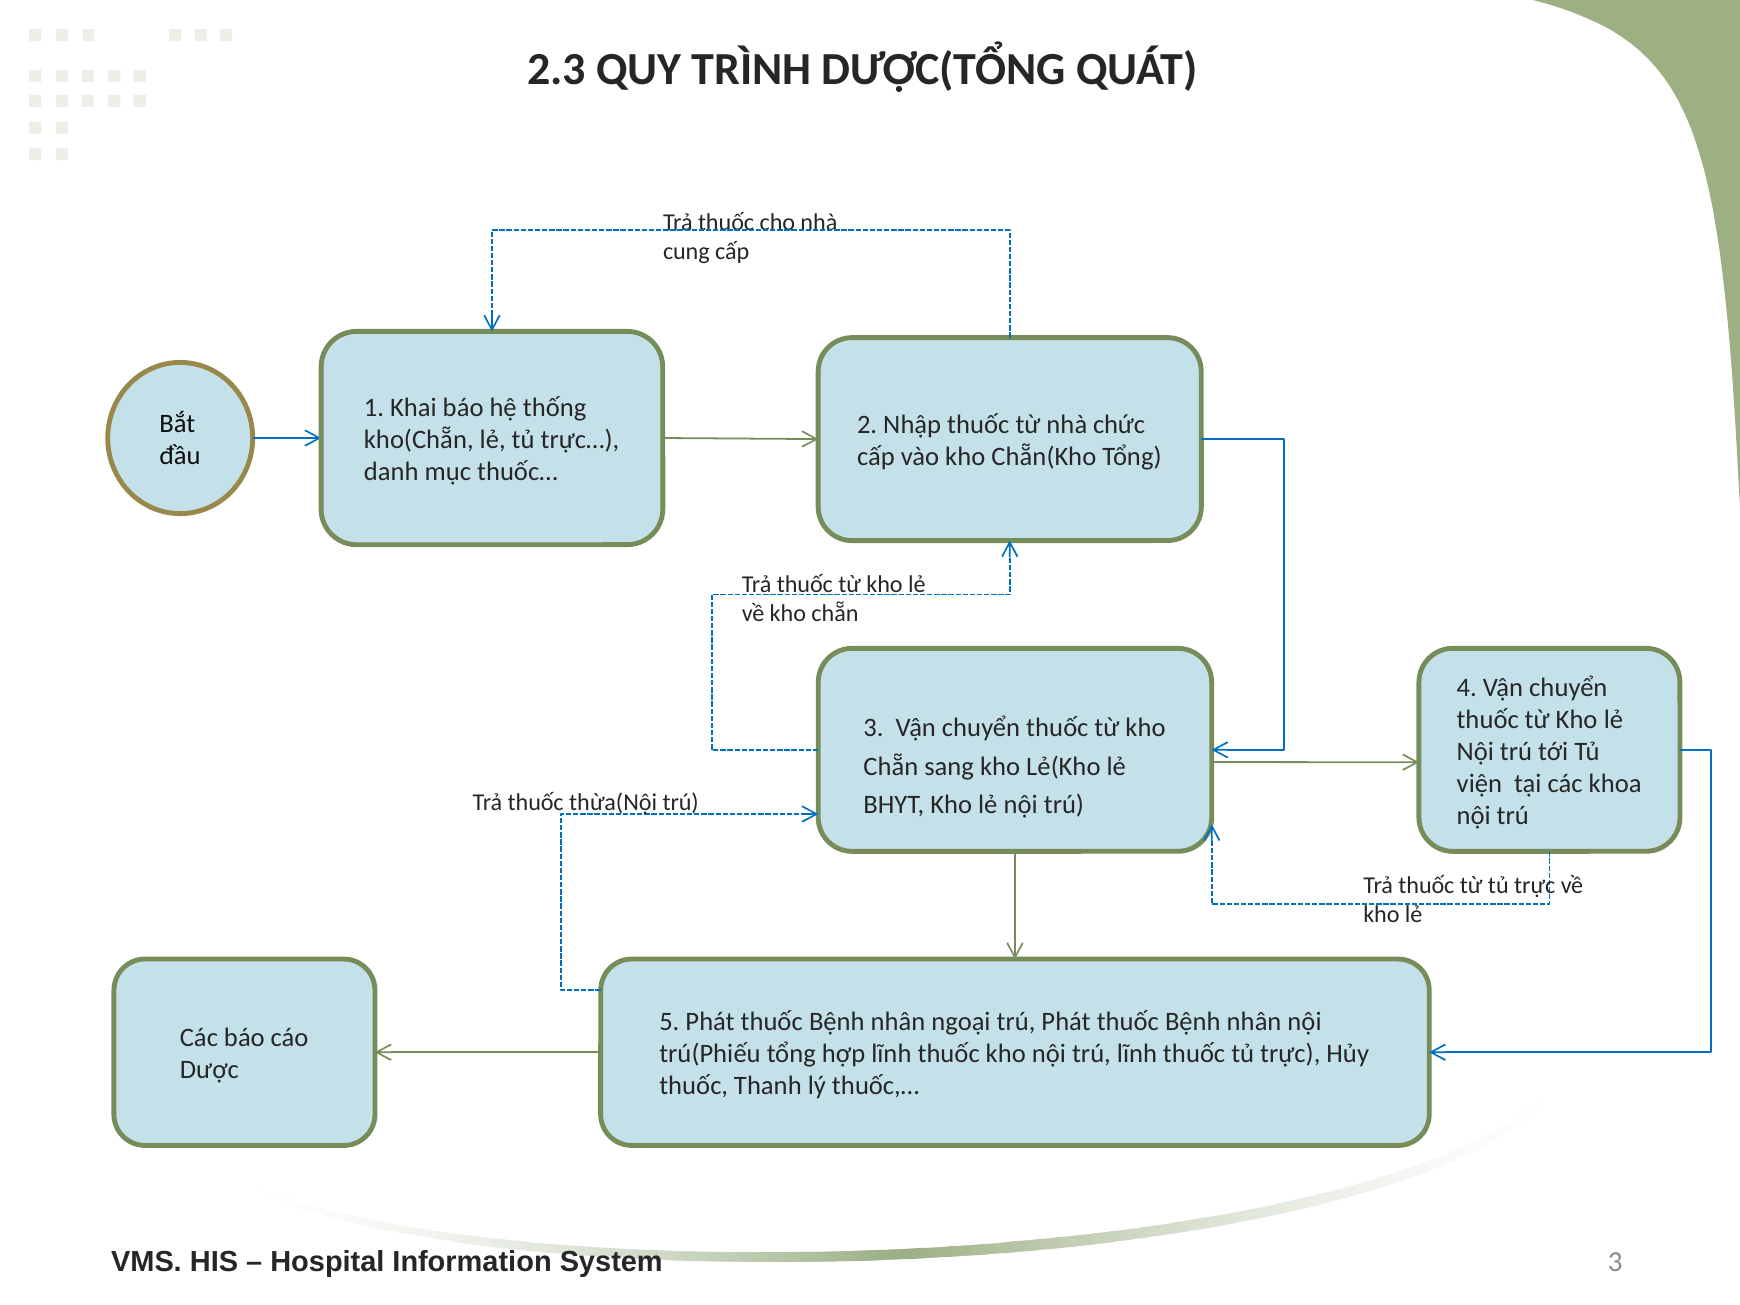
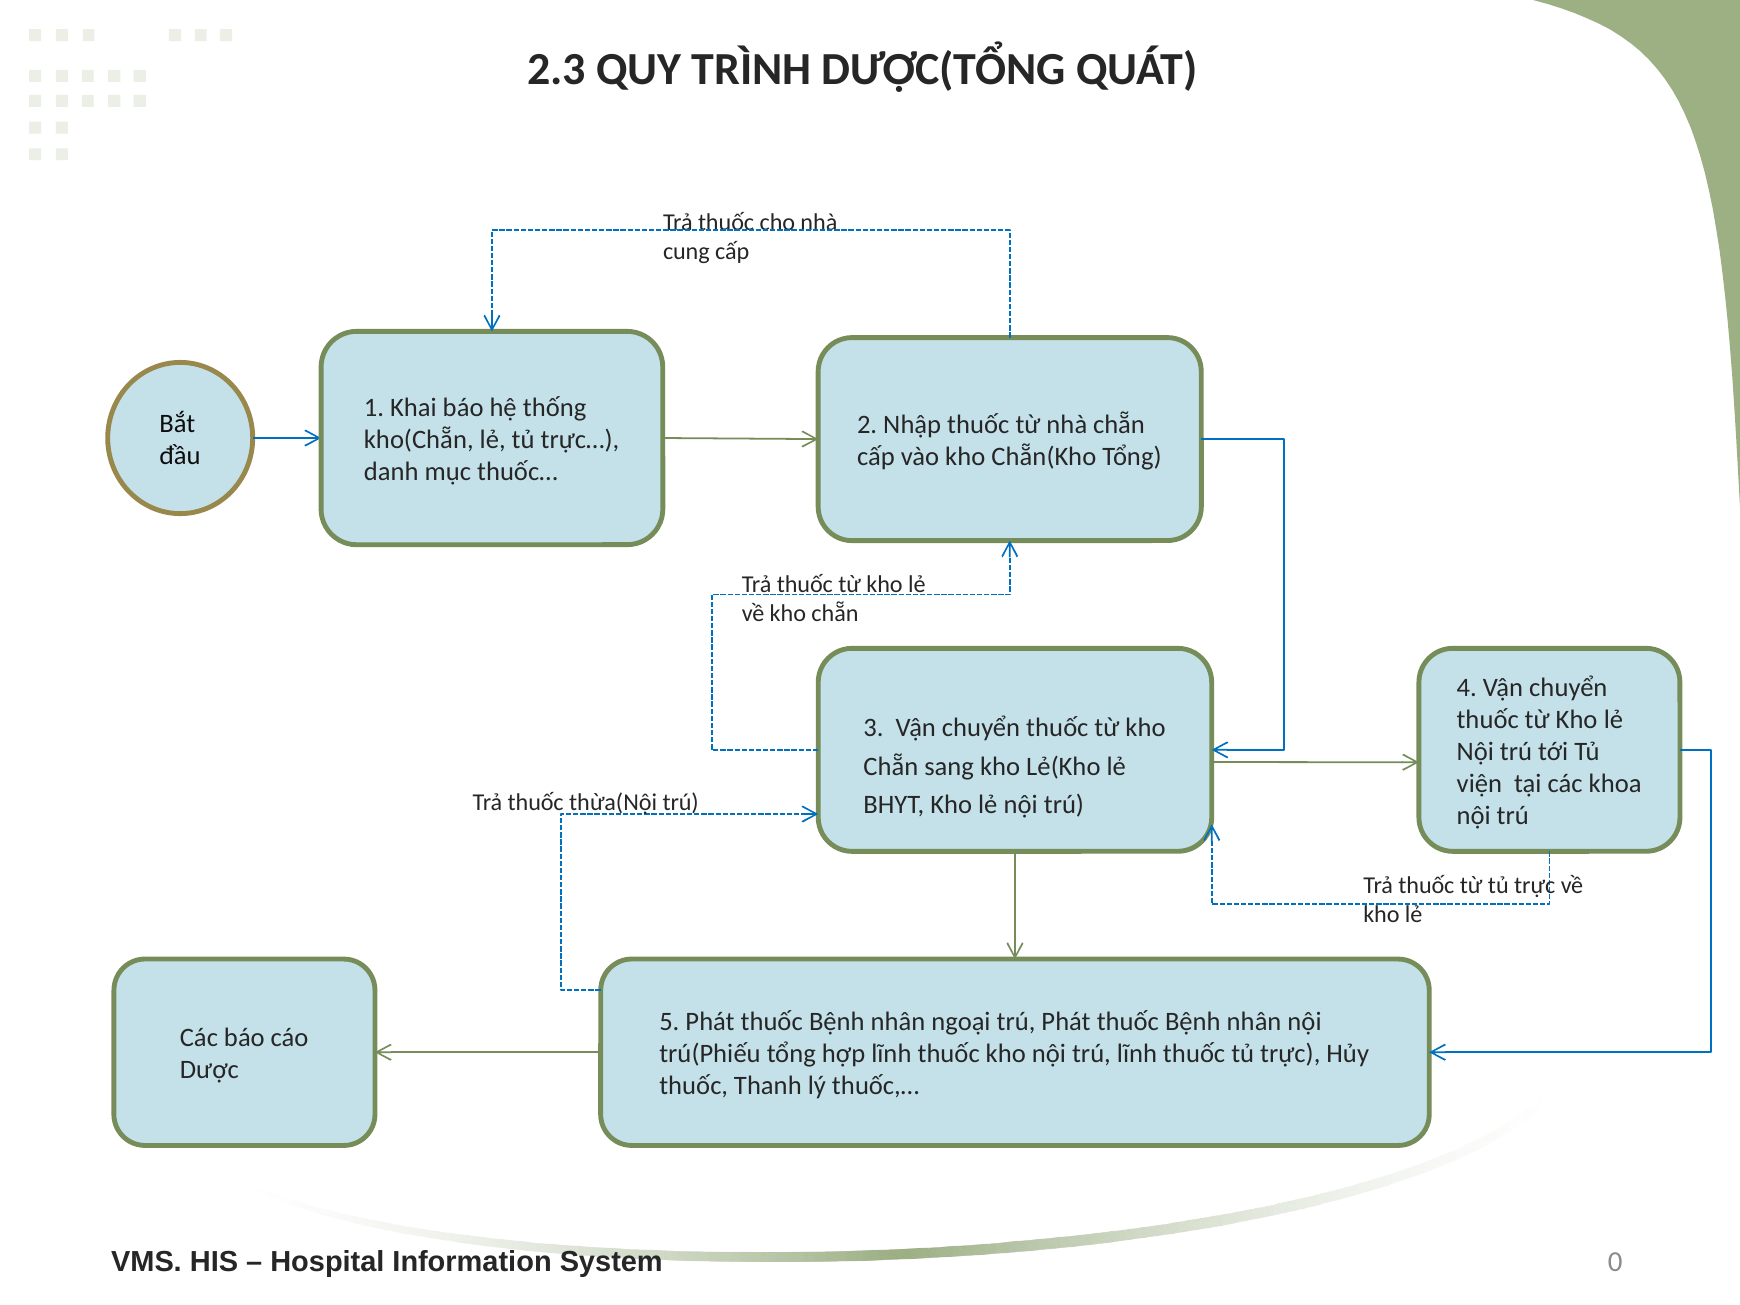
nhà chức: chức -> chẵn (1119, 425)
System 3: 3 -> 0 (1615, 1262)
